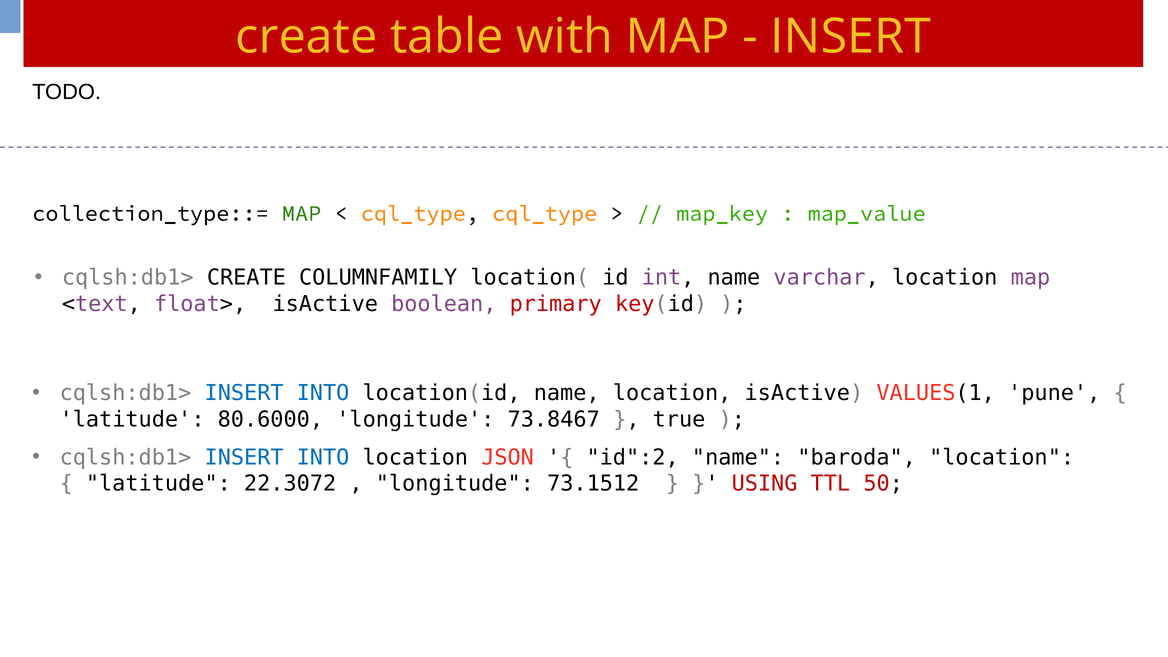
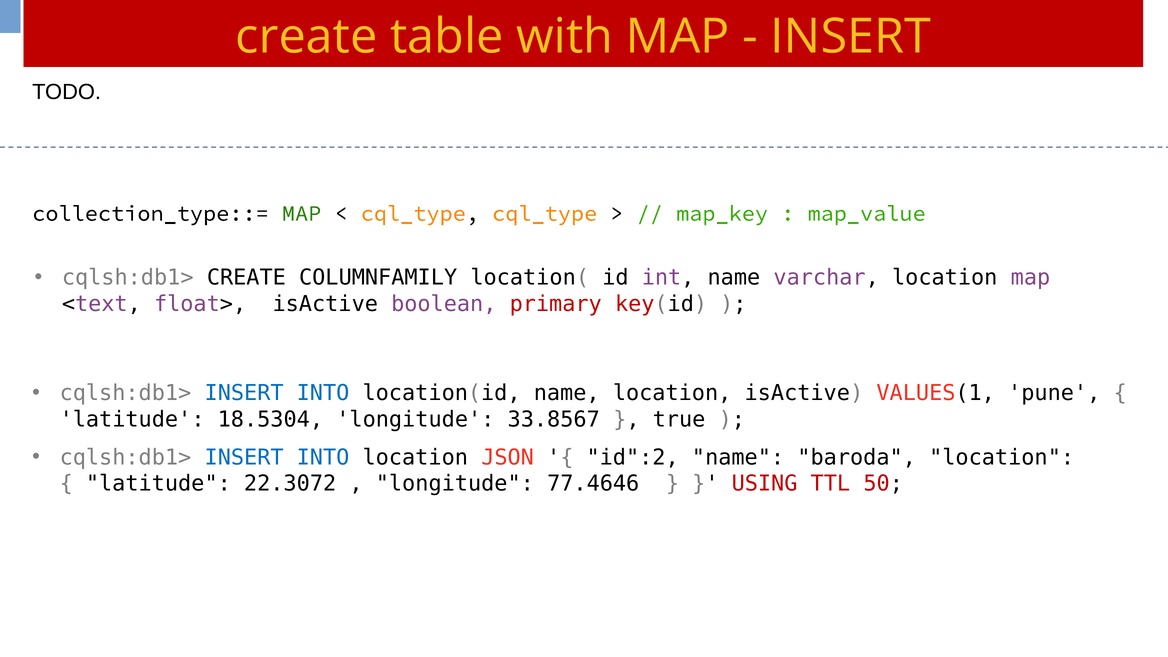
80.6000: 80.6000 -> 18.5304 (270, 419)
73.8467: 73.8467 -> 33.8567 (554, 419)
73.1512: 73.1512 -> 77.4646 (593, 484)
